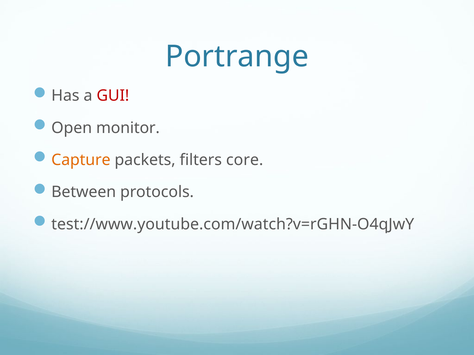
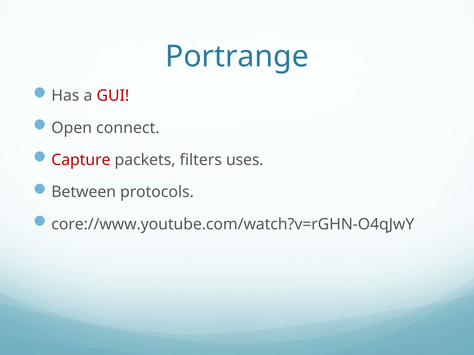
monitor: monitor -> connect (128, 128)
Capture colour: orange -> red (81, 160)
core: core -> uses (245, 160)
test://www.youtube.com/watch?v=rGHN-O4qJwY: test://www.youtube.com/watch?v=rGHN-O4qJwY -> core://www.youtube.com/watch?v=rGHN-O4qJwY (233, 224)
